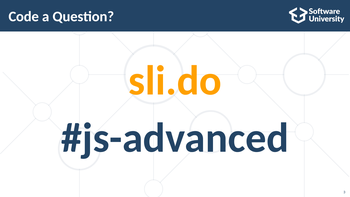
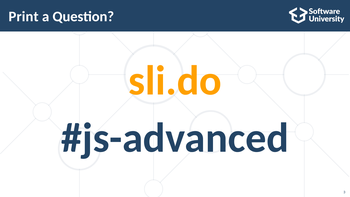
Code: Code -> Print (24, 17)
